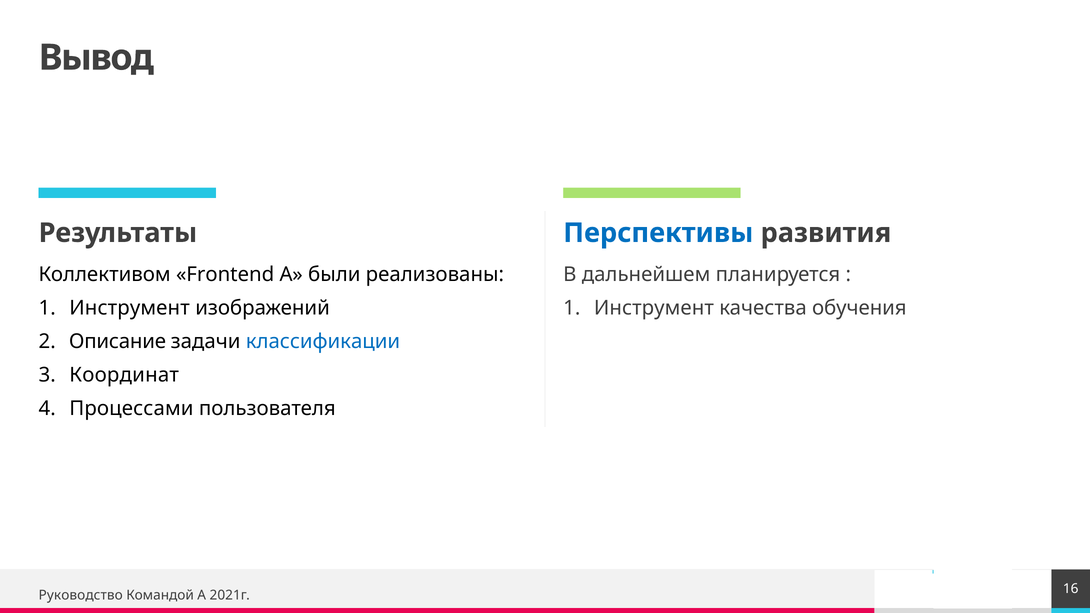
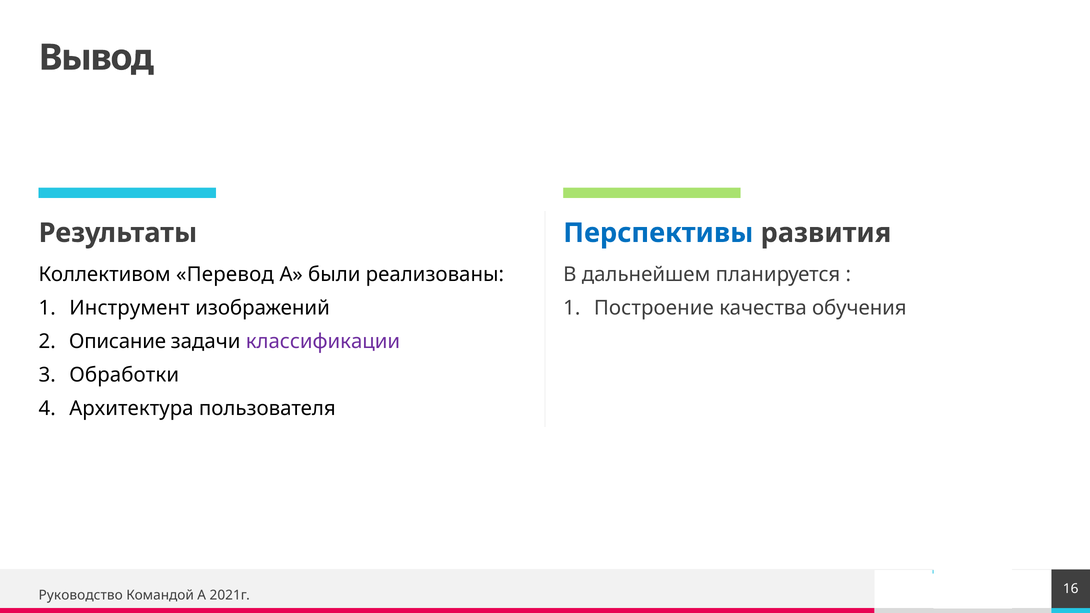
Frontend: Frontend -> Перевод (225, 275)
Инструмент: Инструмент -> Построение (654, 308)
классификации colour: blue -> purple (323, 342)
Координат: Координат -> Обработки (124, 375)
Процессами: Процессами -> Архитектура (131, 409)
